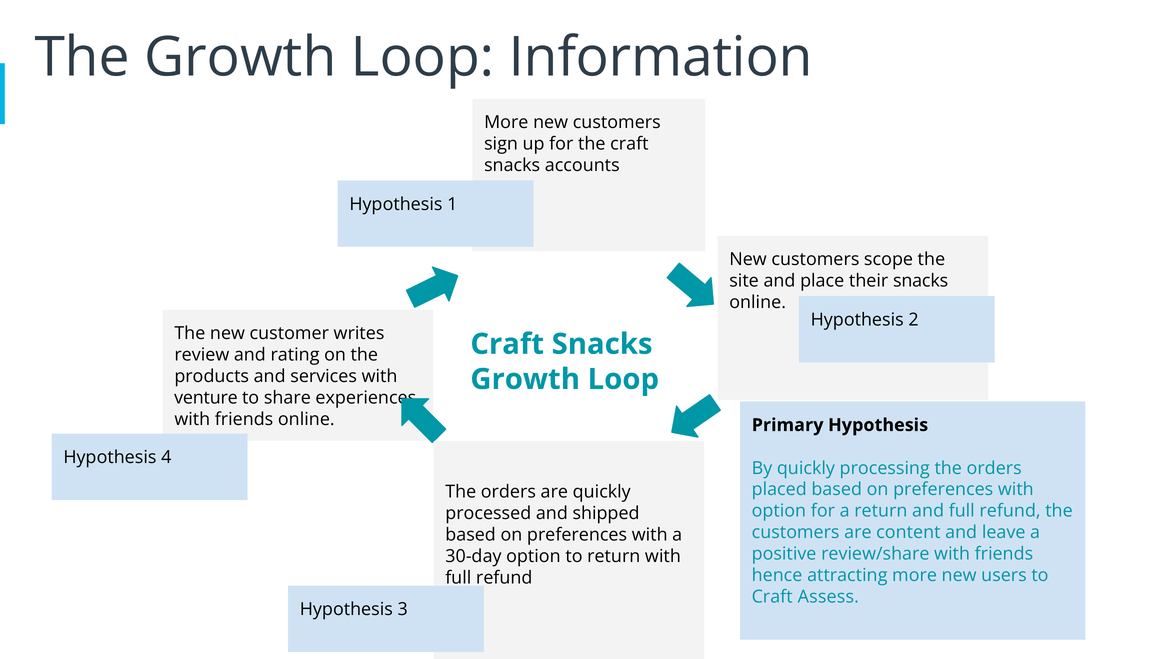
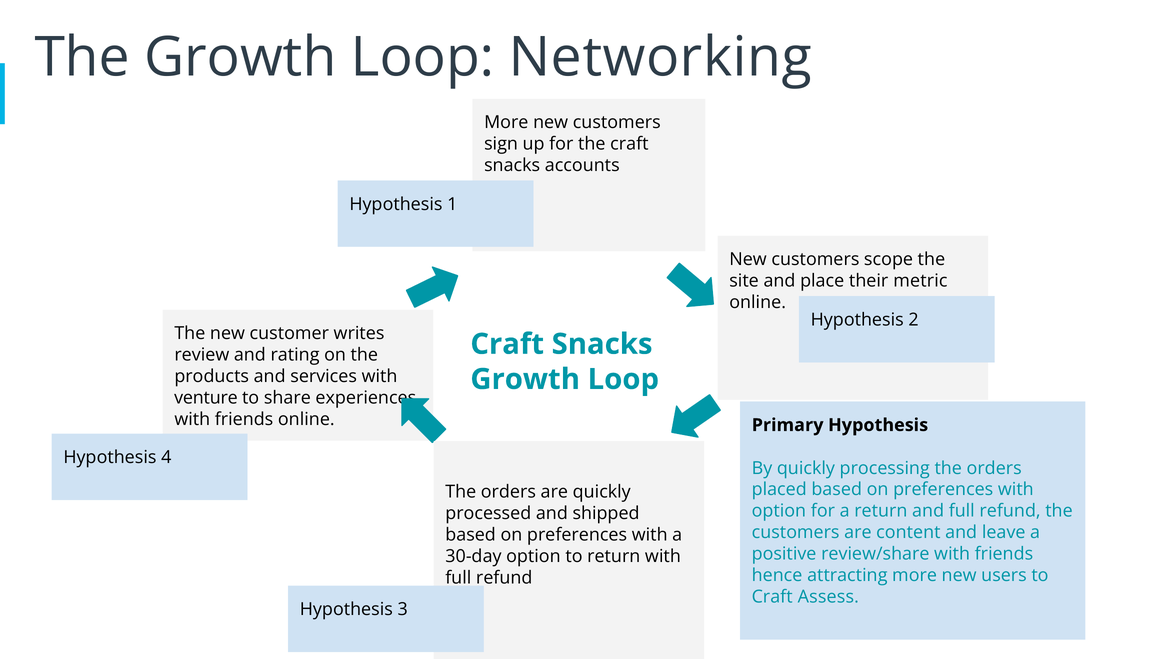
Information: Information -> Networking (660, 58)
their snacks: snacks -> metric (920, 281)
